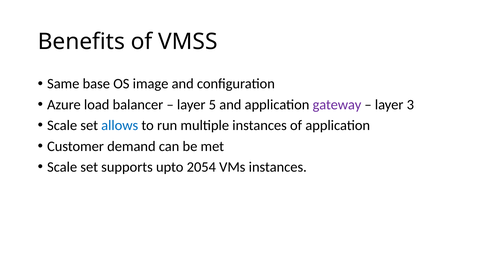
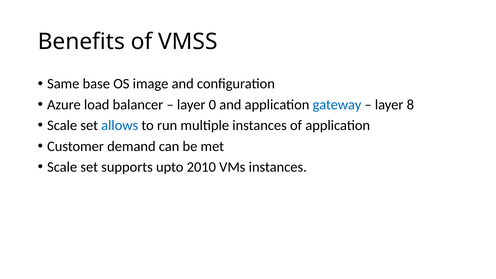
5: 5 -> 0 (212, 105)
gateway colour: purple -> blue (337, 105)
3: 3 -> 8 (410, 105)
2054: 2054 -> 2010 (201, 167)
